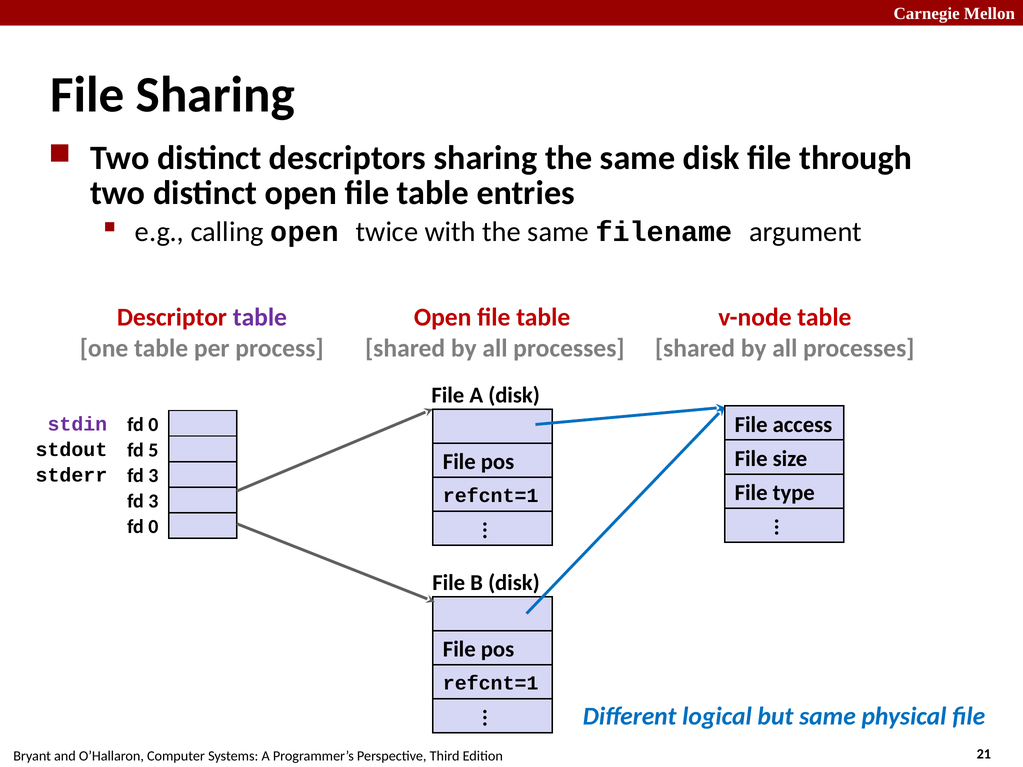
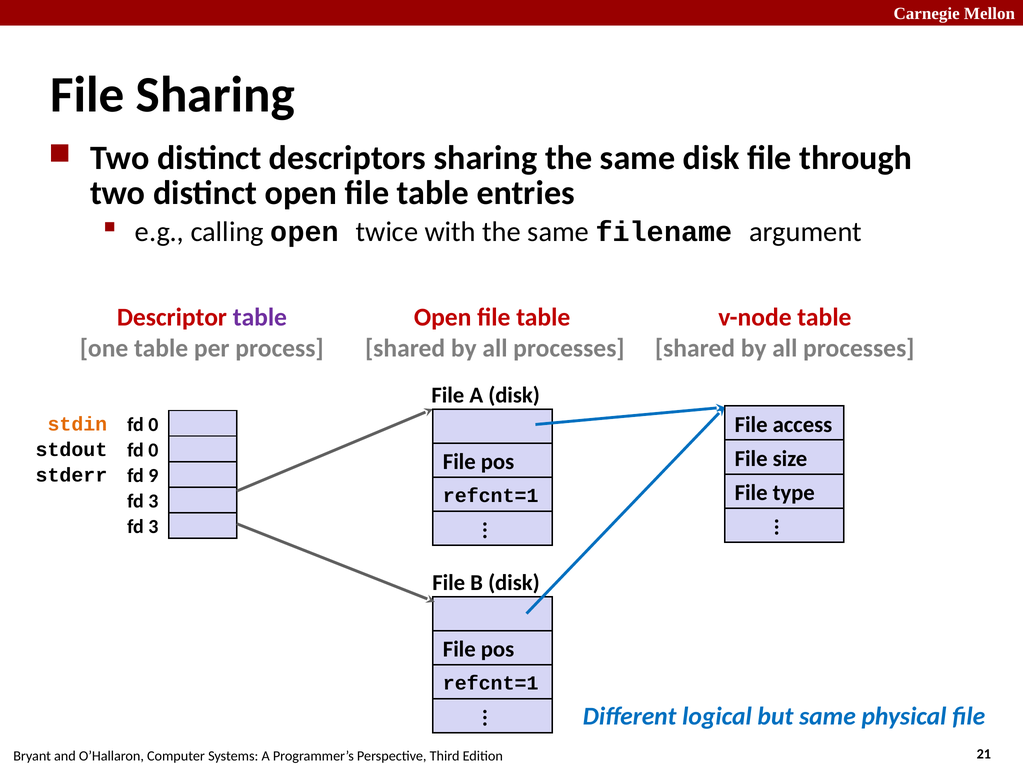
stdin colour: purple -> orange (77, 424)
5: 5 -> 0 (153, 450)
3: 3 -> 9 (153, 476)
0: 0 -> 3 (153, 527)
